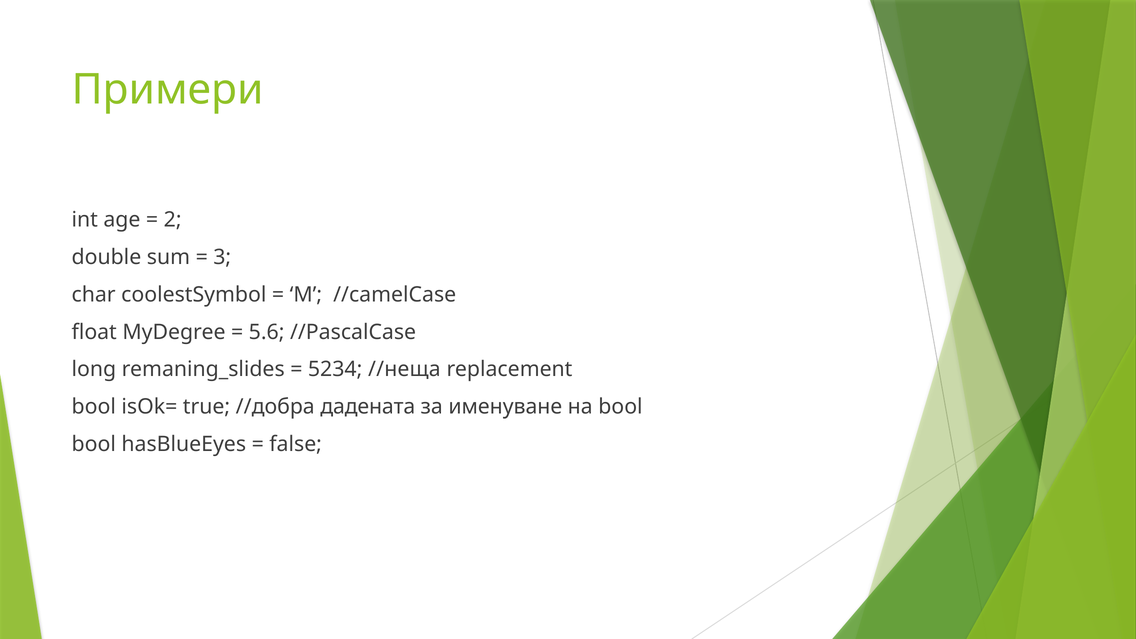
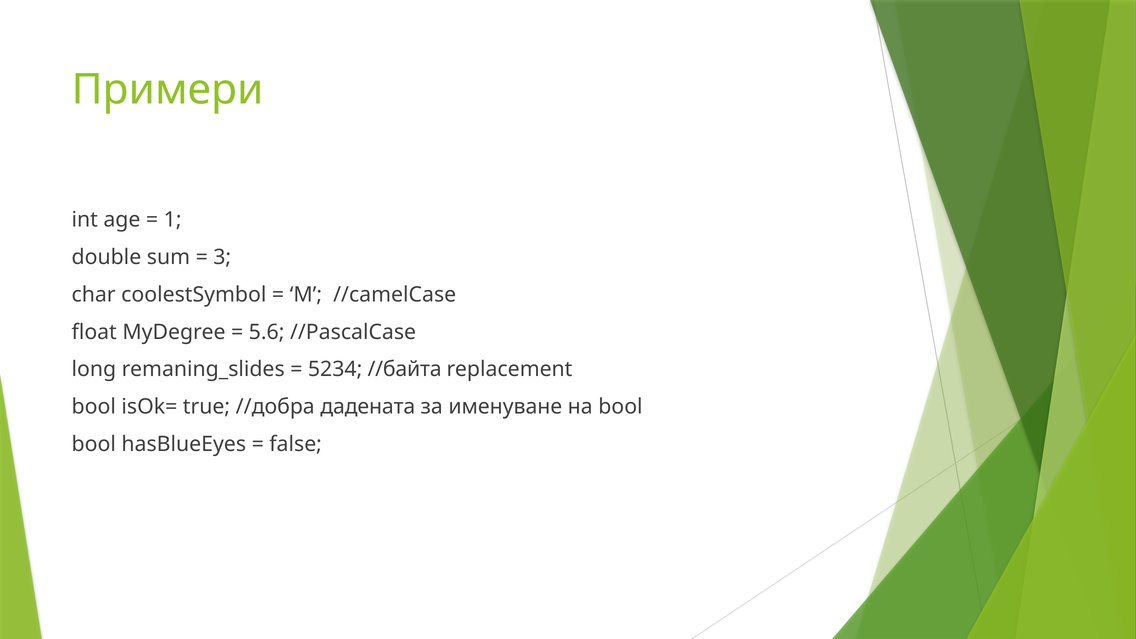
2: 2 -> 1 (173, 220)
//неща: //неща -> //байта (405, 369)
